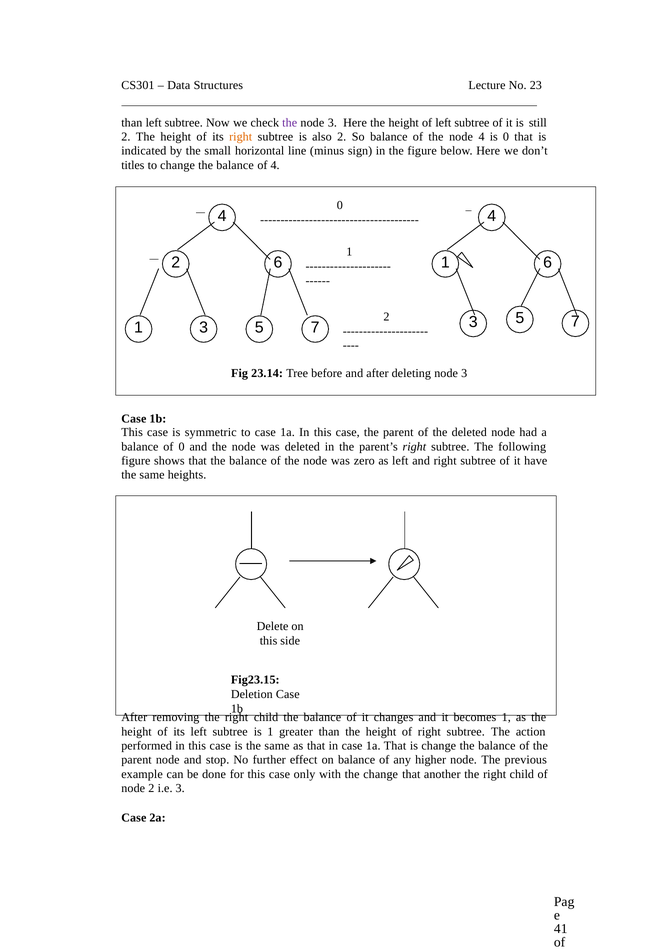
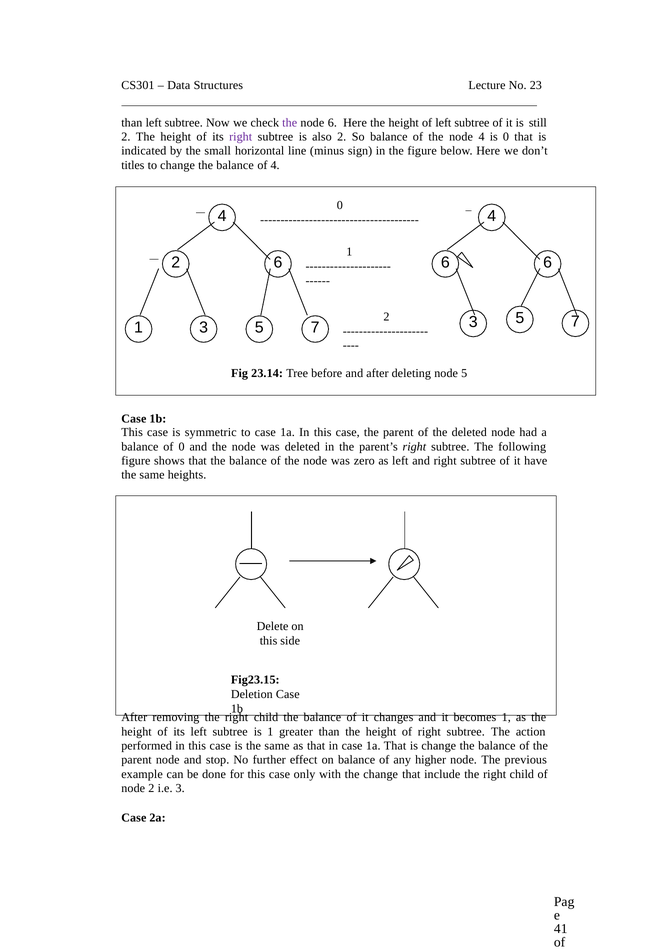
3: 3 -> 6 (332, 123)
right colour: orange -> purple (241, 137)
6 1: 1 -> 6 (445, 262)
deleting node 3: 3 -> 5 (464, 373)
another: another -> include (442, 774)
